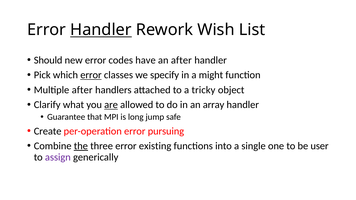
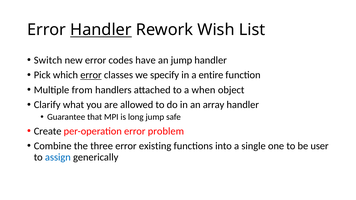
Should: Should -> Switch (48, 60)
an after: after -> jump (181, 60)
might: might -> entire (211, 75)
Multiple after: after -> from (82, 90)
tricky: tricky -> when (203, 90)
are underline: present -> none (111, 105)
pursuing: pursuing -> problem (166, 131)
the underline: present -> none (81, 146)
assign colour: purple -> blue (58, 157)
